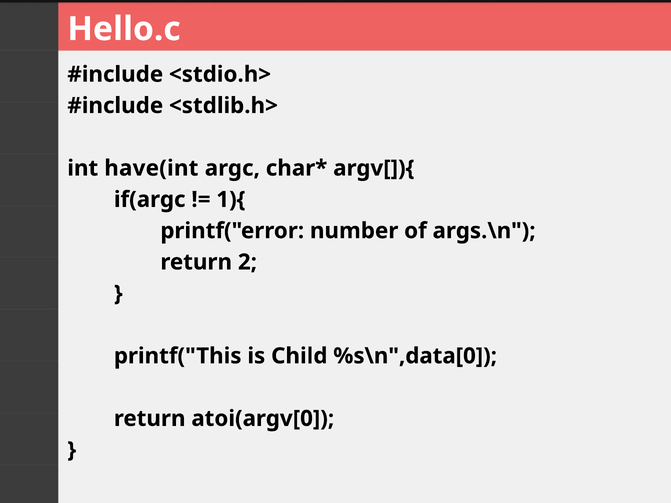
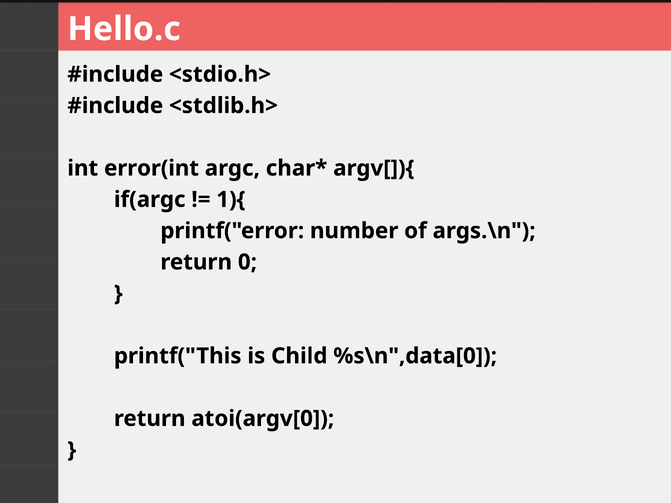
have(int: have(int -> error(int (152, 168)
2: 2 -> 0 (247, 262)
